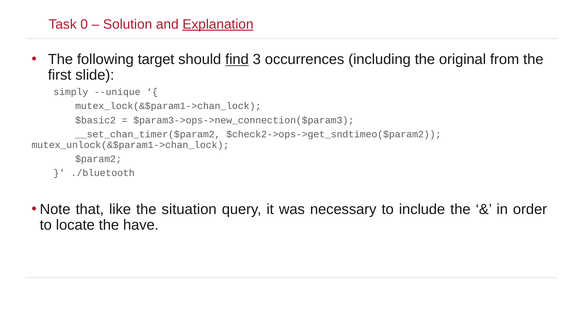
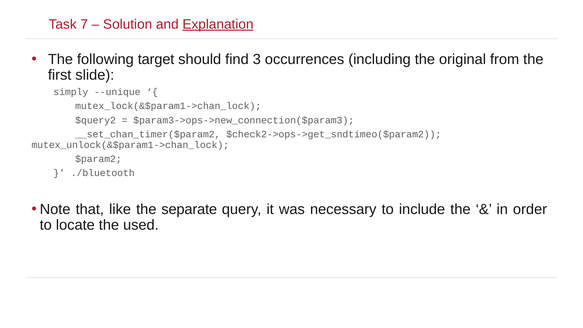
0: 0 -> 7 (84, 24)
find underline: present -> none (237, 59)
$basic2: $basic2 -> $query2 (96, 120)
situation: situation -> separate (189, 209)
have: have -> used (141, 225)
